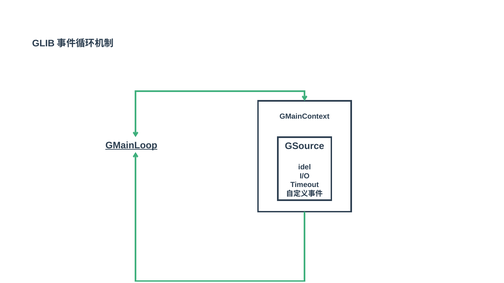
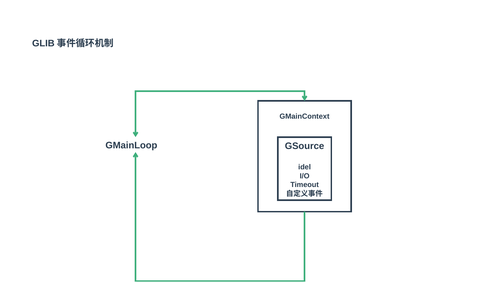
GMainLoop underline: present -> none (131, 145)
